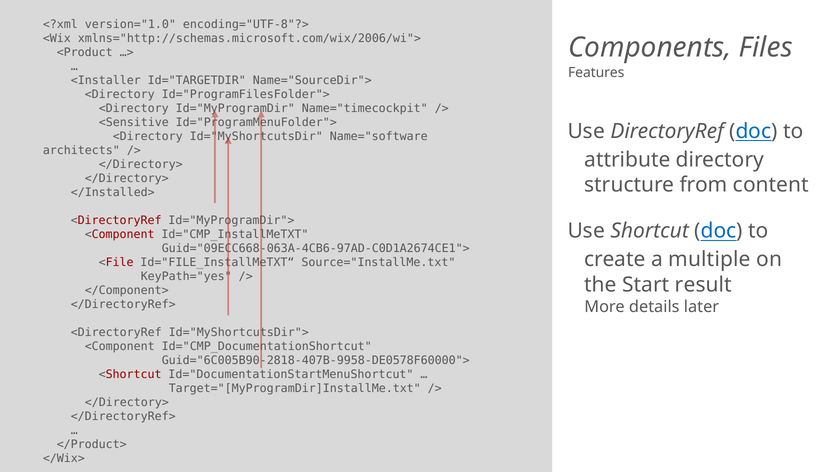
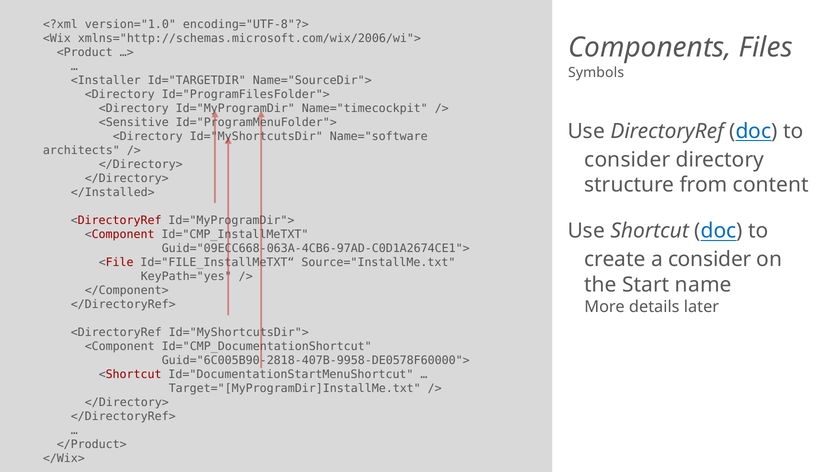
Features: Features -> Symbols (596, 73)
attribute: attribute -> consider (627, 160)
a multiple: multiple -> consider (710, 260)
result: result -> name (703, 285)
